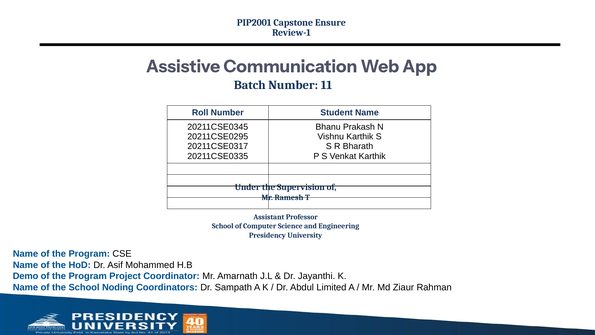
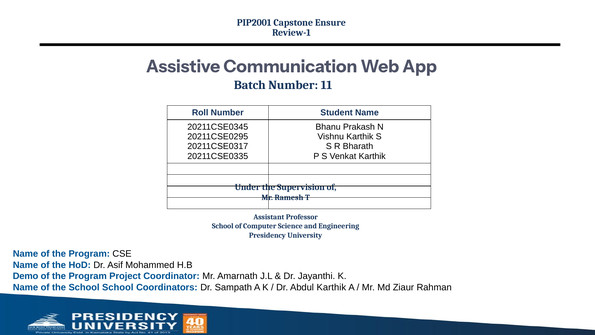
School Noding: Noding -> School (118, 287)
Abdul Limited: Limited -> Karthik (331, 287)
